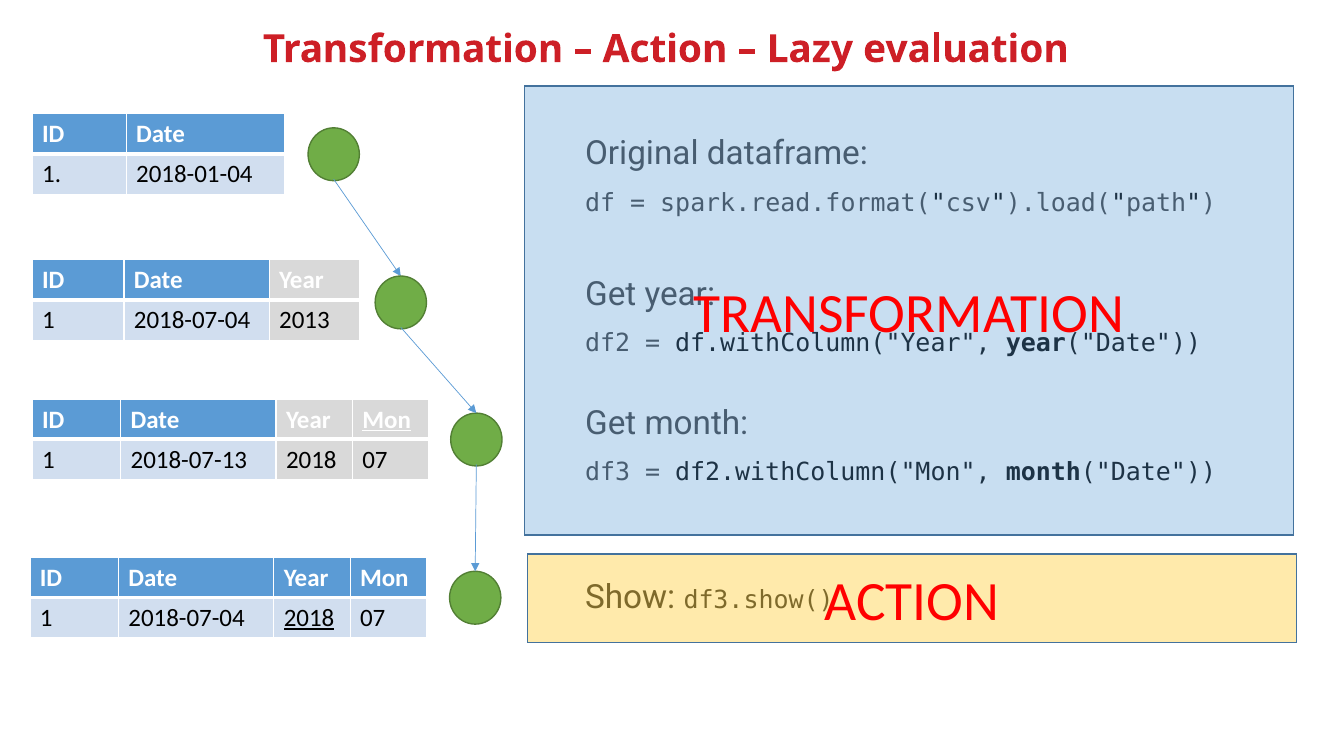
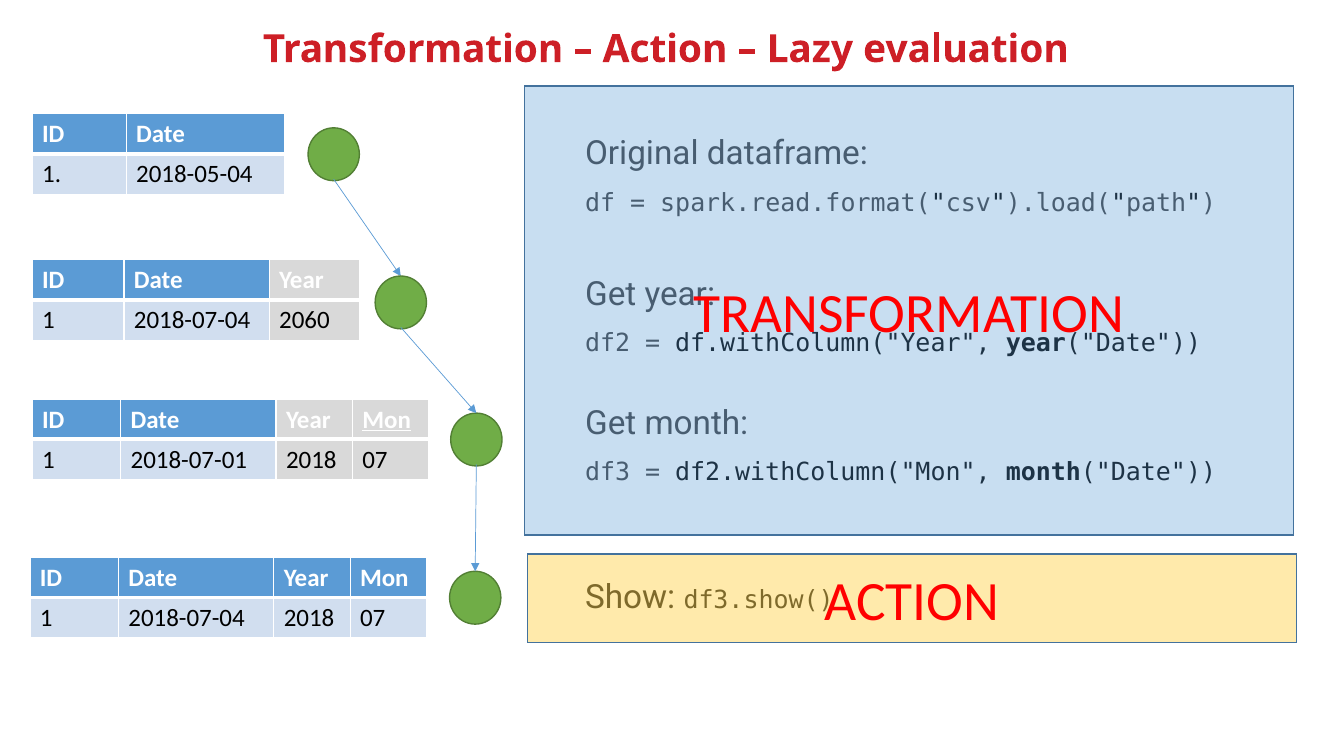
2018-01-04: 2018-01-04 -> 2018-05-04 (194, 175)
2013: 2013 -> 2060 (304, 320)
2018-07-13: 2018-07-13 -> 2018-07-01 (189, 460)
2018 underline: present -> none (309, 618)
